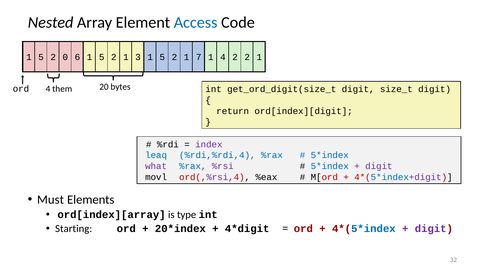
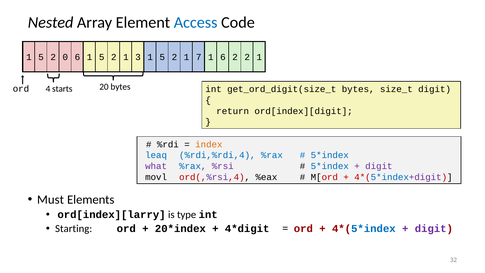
7 1 4: 4 -> 6 (223, 57)
them: them -> starts (62, 89)
get_ord_digit(size_t digit: digit -> bytes (358, 89)
index colour: purple -> orange (209, 144)
ord[index][array: ord[index][array -> ord[index][larry (112, 214)
